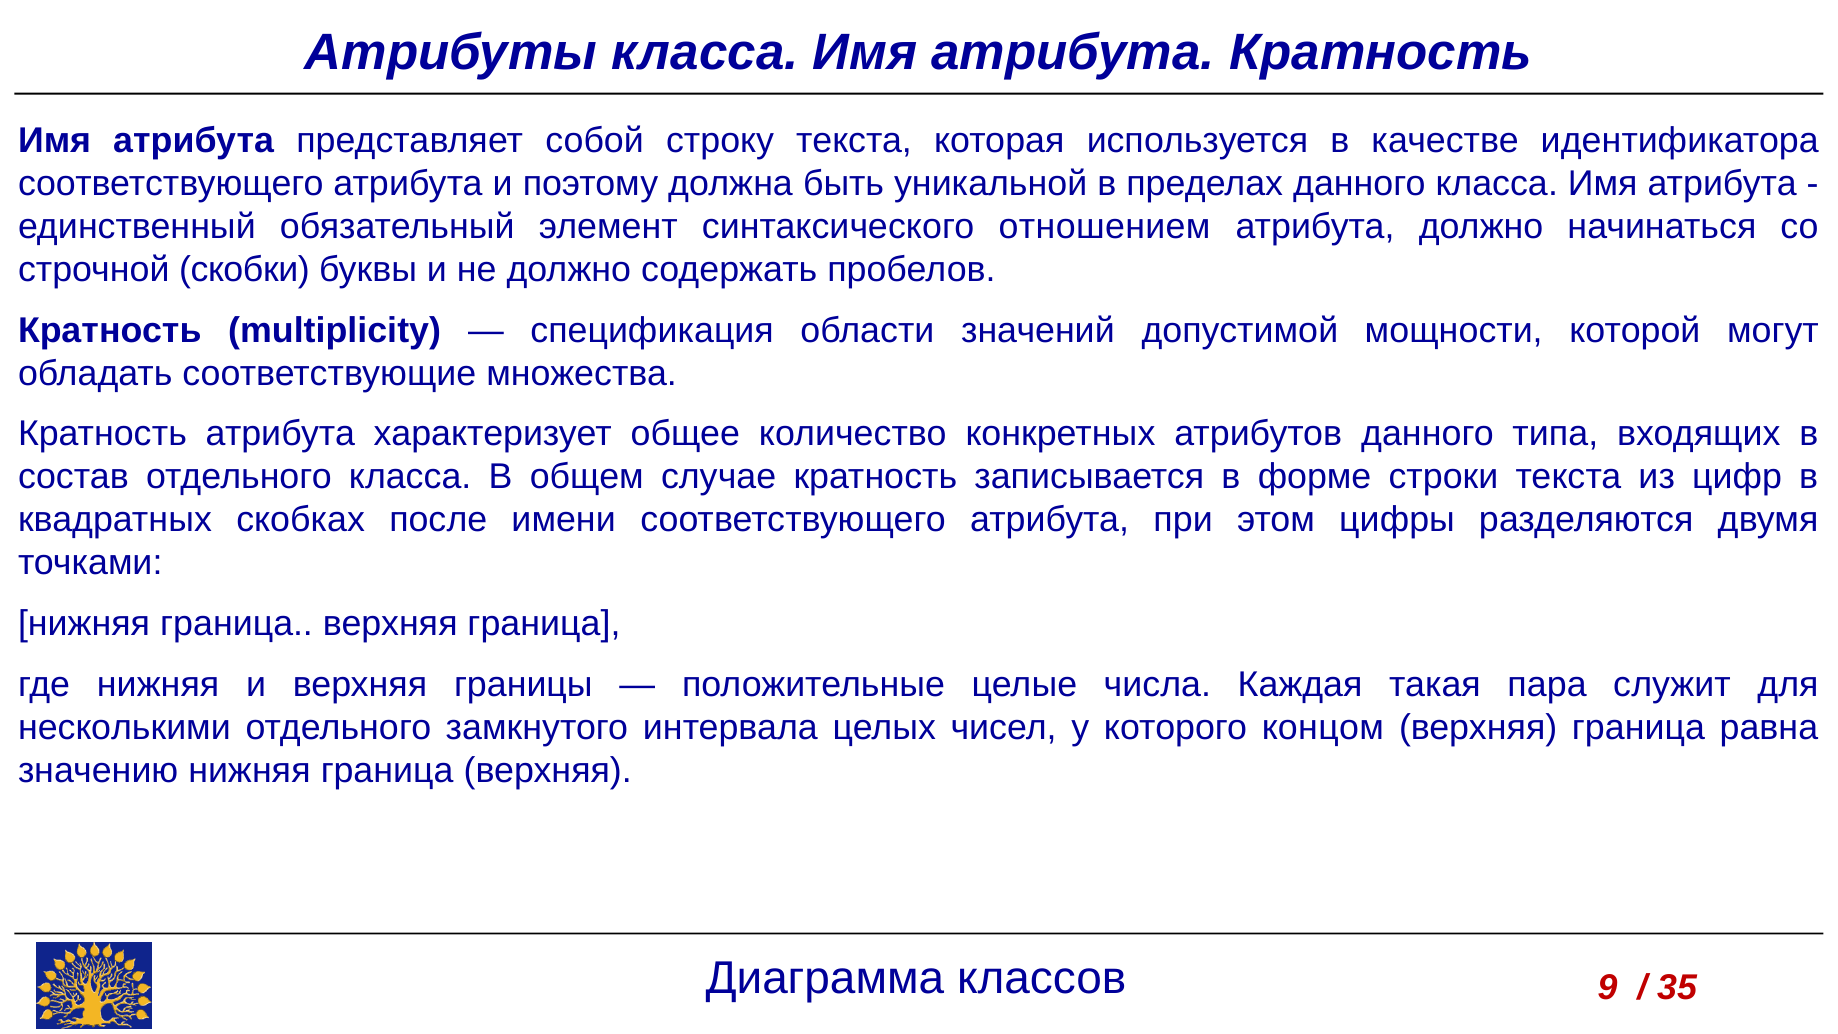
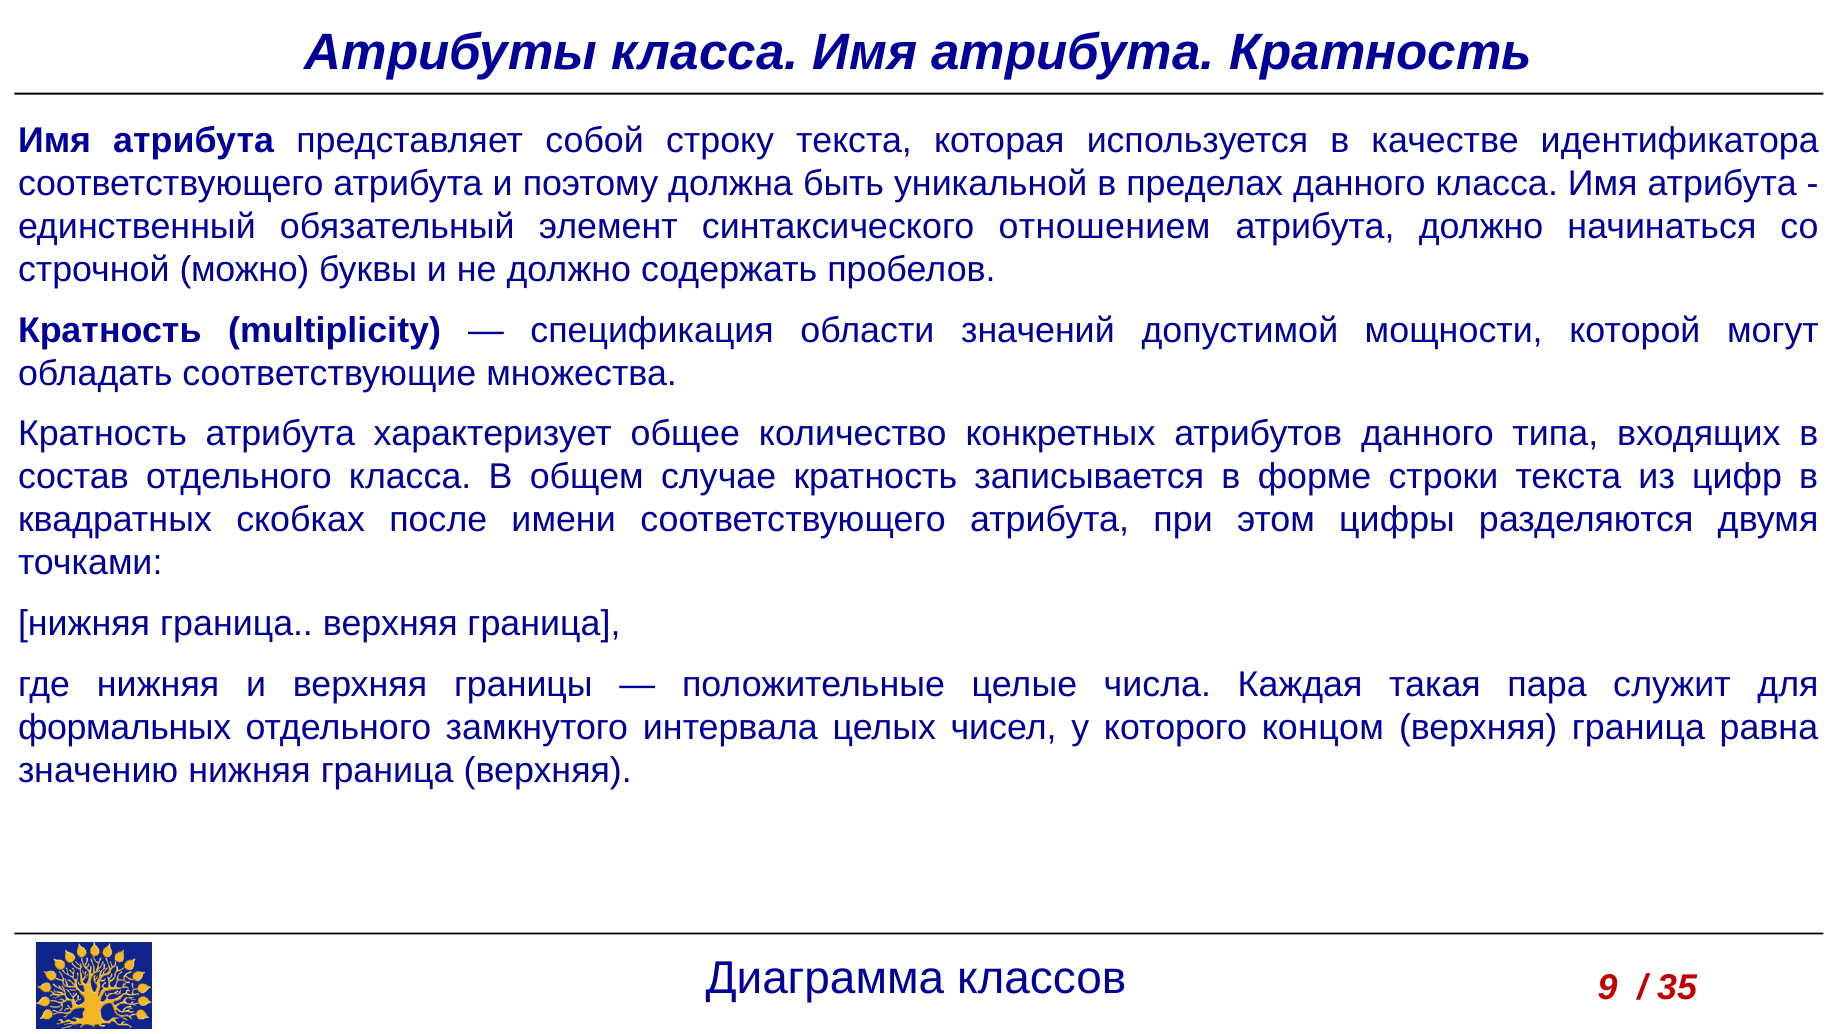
скобки: скобки -> можно (244, 270)
несколькими: несколькими -> формальных (125, 727)
